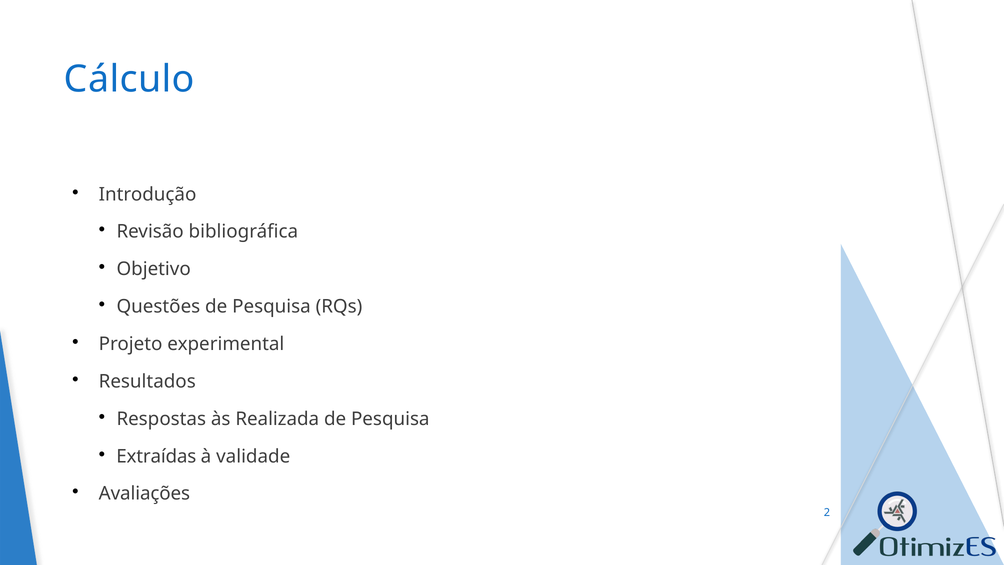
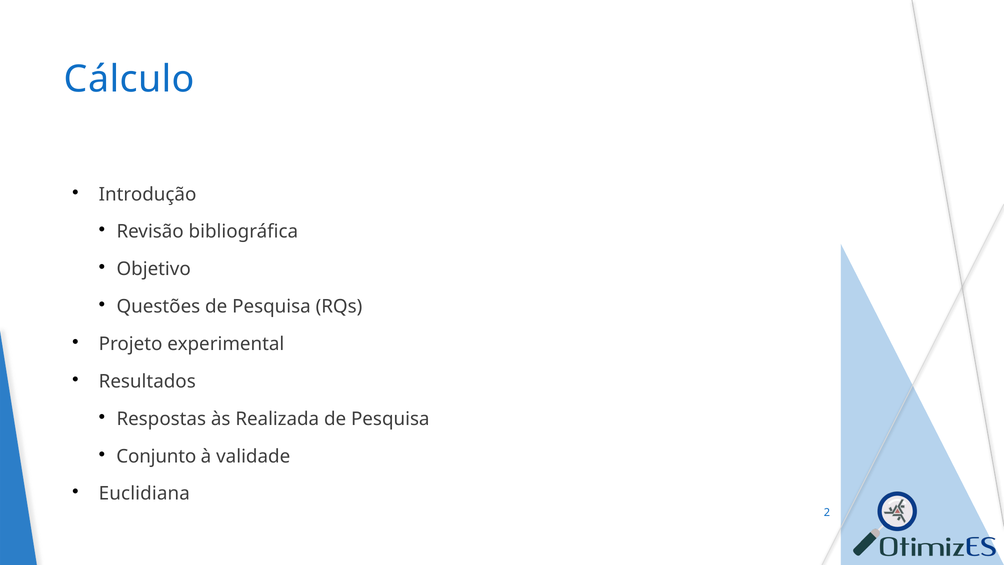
Extraídas: Extraídas -> Conjunto (156, 456)
Avaliações: Avaliações -> Euclidiana (144, 494)
